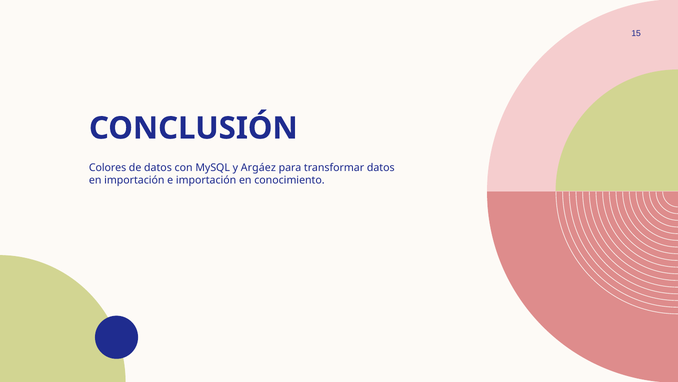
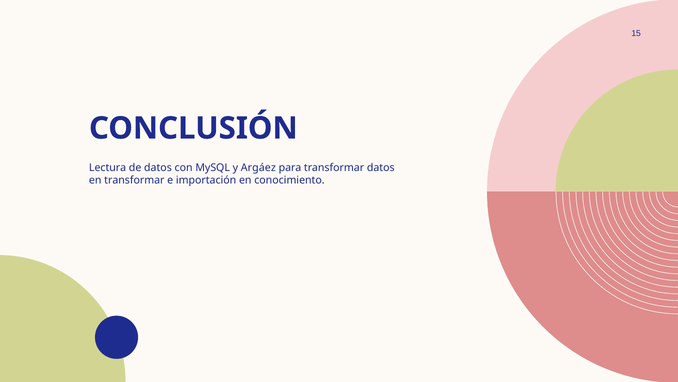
Colores: Colores -> Lectura (108, 167)
en importación: importación -> transformar (134, 180)
